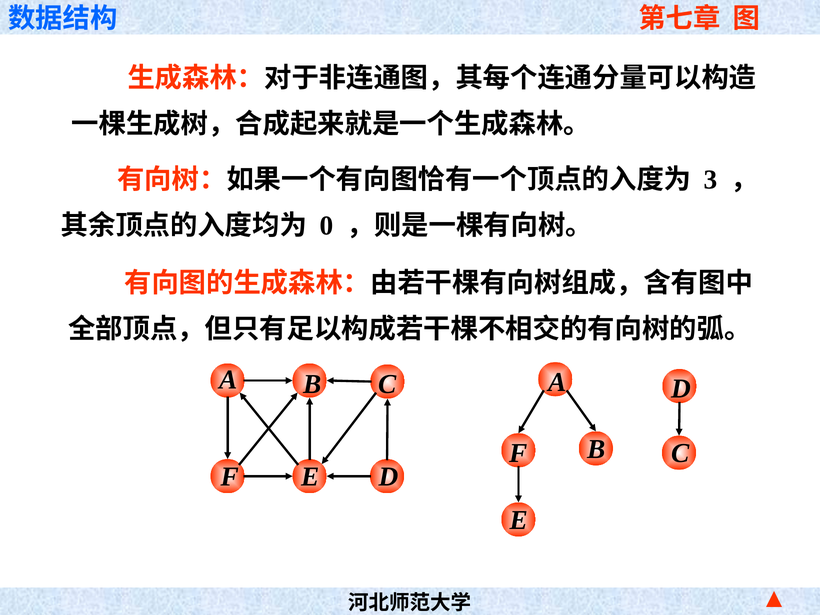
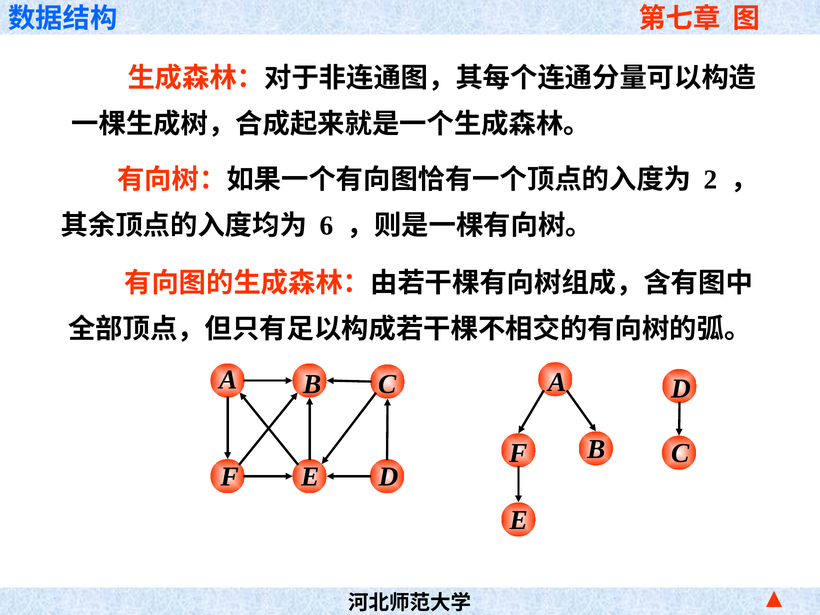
3: 3 -> 2 (711, 180)
0: 0 -> 6 (327, 226)
